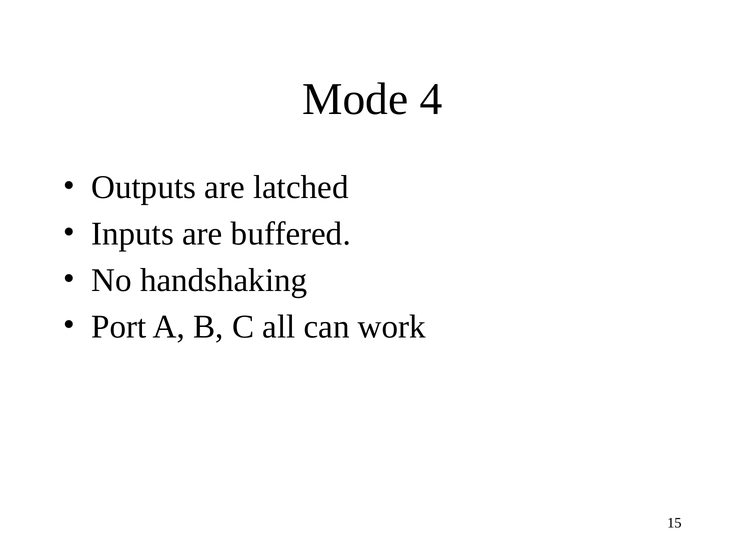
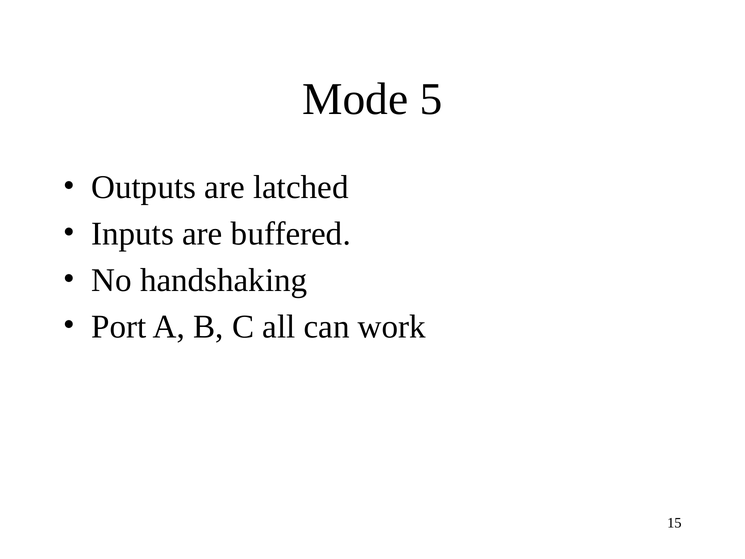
4: 4 -> 5 (431, 99)
